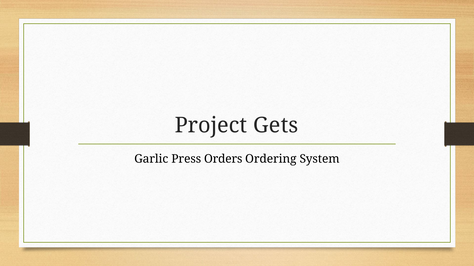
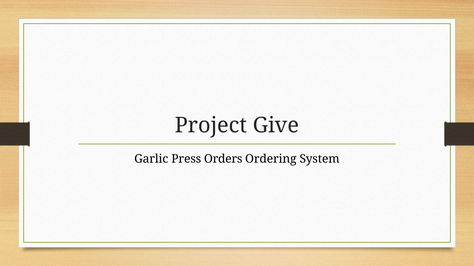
Gets: Gets -> Give (276, 126)
